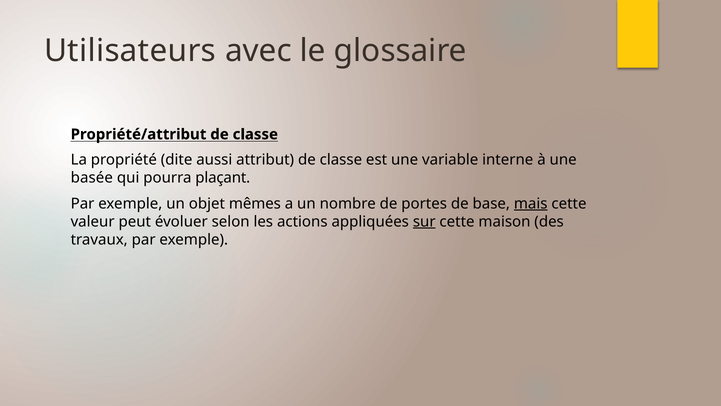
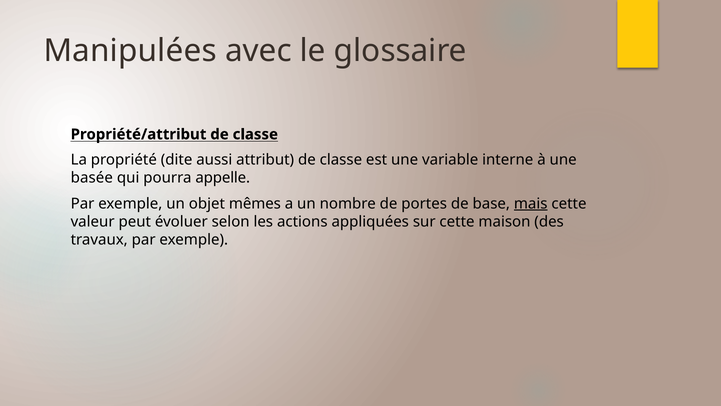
Utilisateurs: Utilisateurs -> Manipulées (130, 51)
plaçant: plaçant -> appelle (223, 178)
sur underline: present -> none (424, 221)
